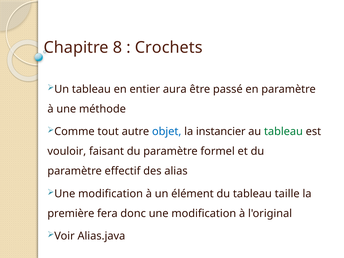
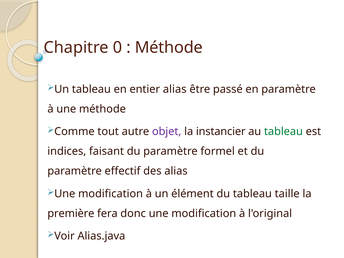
8: 8 -> 0 (117, 48)
Crochets: Crochets -> Méthode (169, 48)
entier aura: aura -> alias (175, 89)
objet colour: blue -> purple (167, 132)
vouloir: vouloir -> indices (67, 151)
